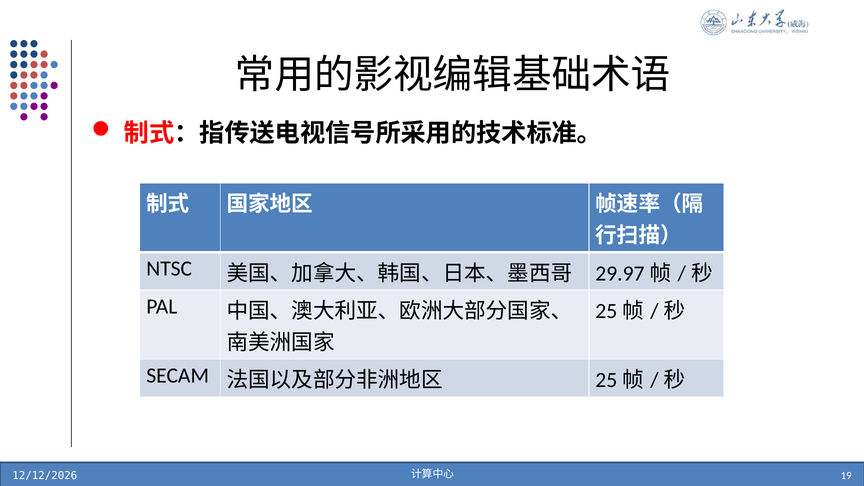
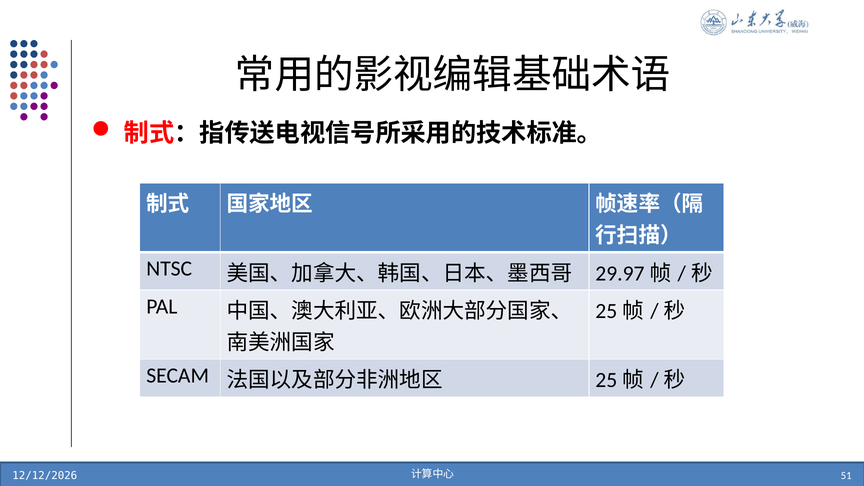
19: 19 -> 51 (846, 476)
